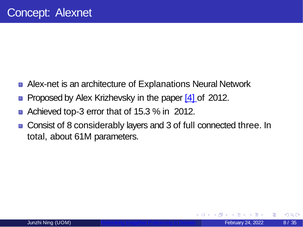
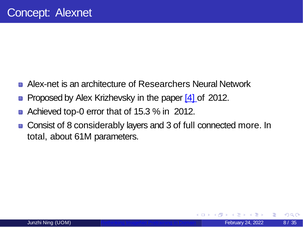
Explanations: Explanations -> Researchers (164, 84)
top-3: top-3 -> top-0 (74, 112)
three: three -> more (250, 126)
